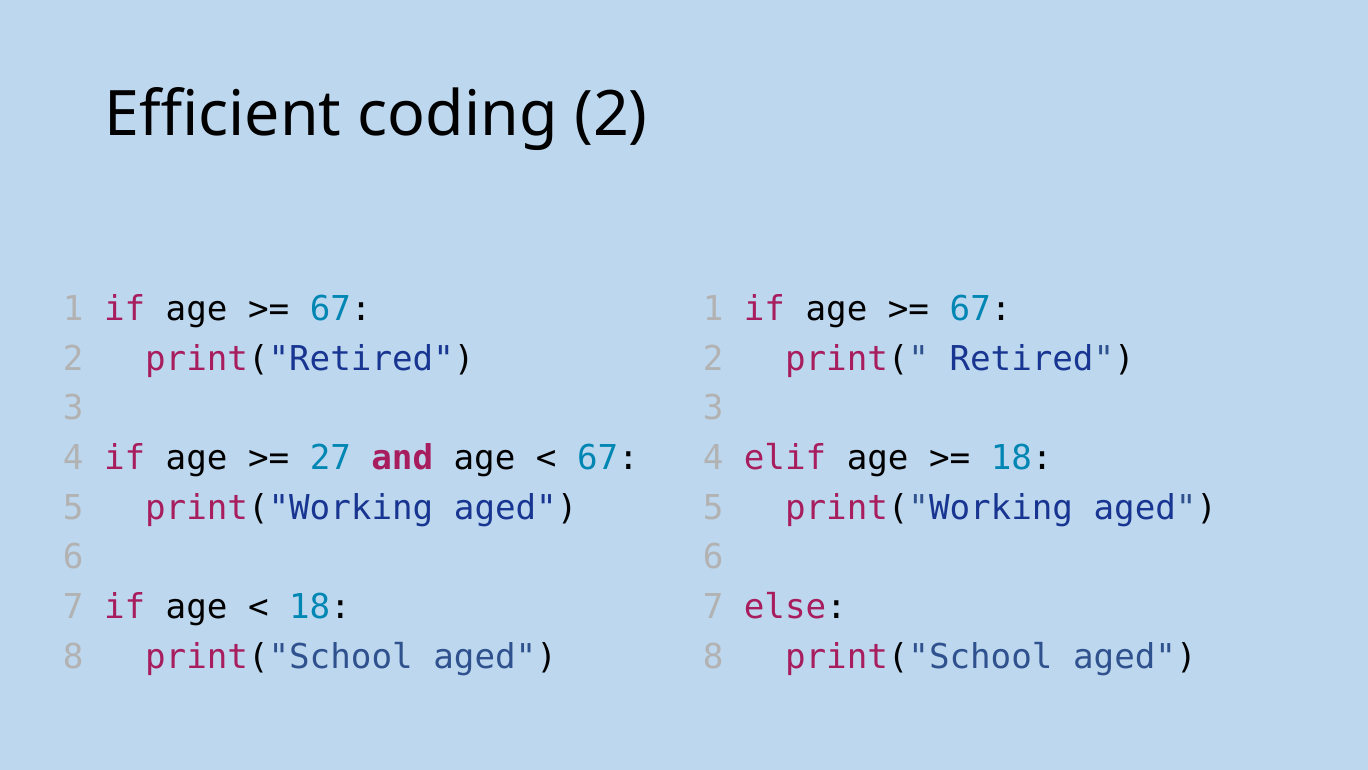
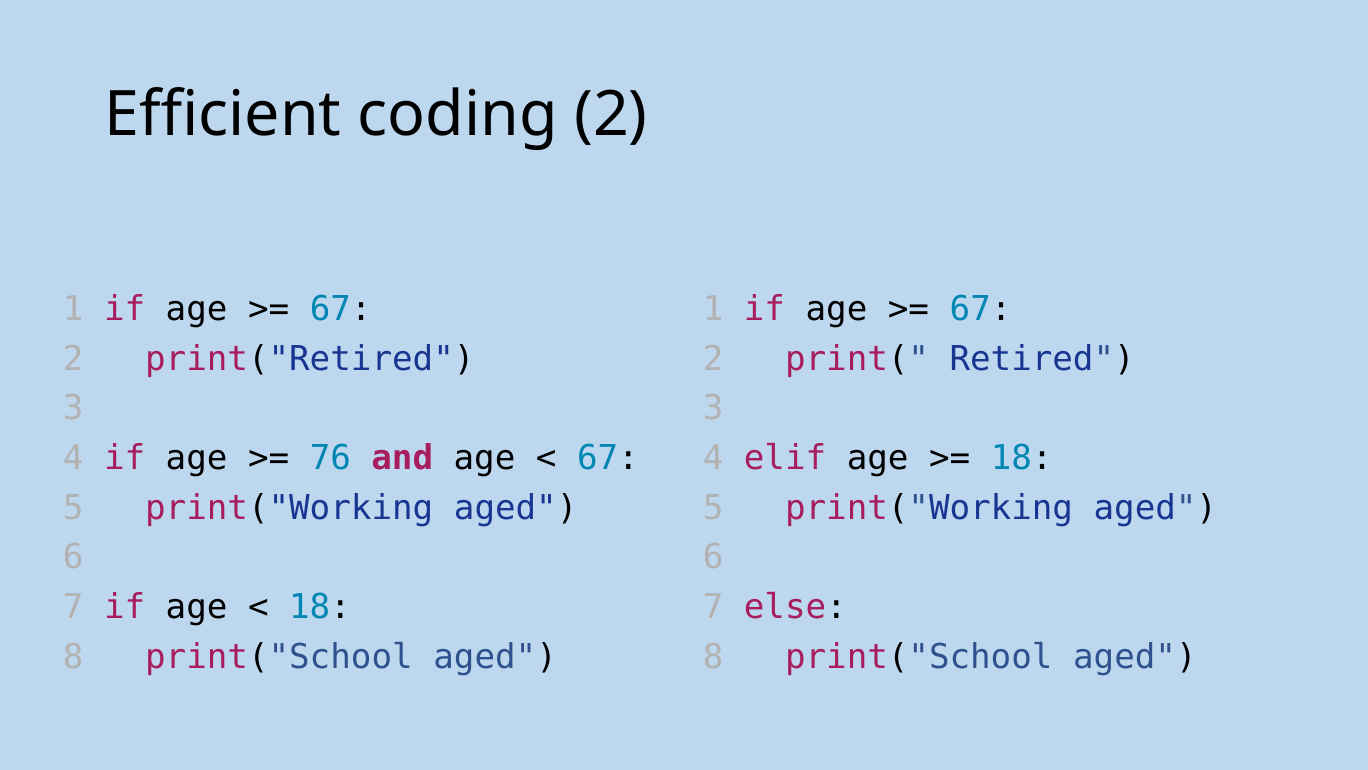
27: 27 -> 76 (330, 458)
